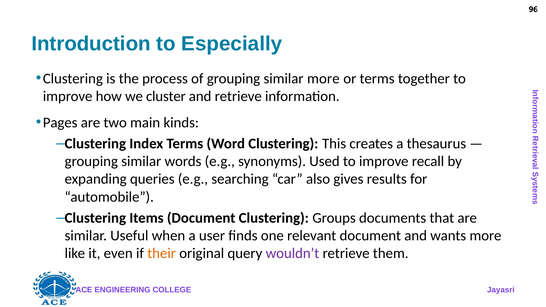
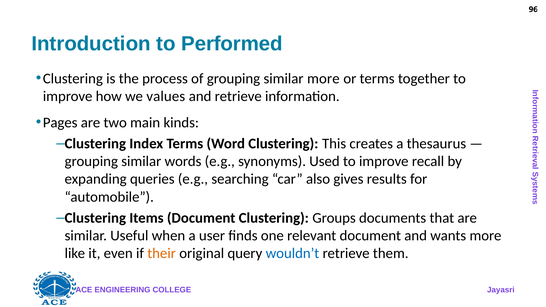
Especially: Especially -> Performed (232, 44)
cluster: cluster -> values (166, 96)
wouldn’t colour: purple -> blue (292, 254)
